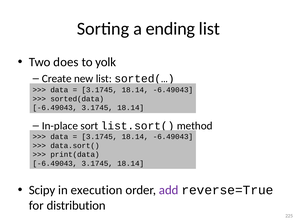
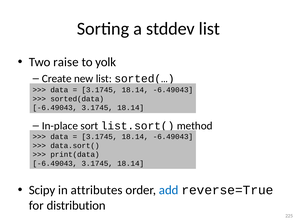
ending: ending -> stddev (170, 29)
does: does -> raise (66, 62)
execution: execution -> attributes (97, 190)
add colour: purple -> blue (169, 190)
